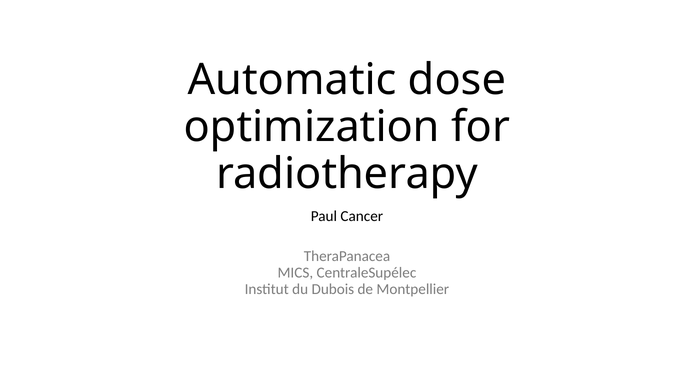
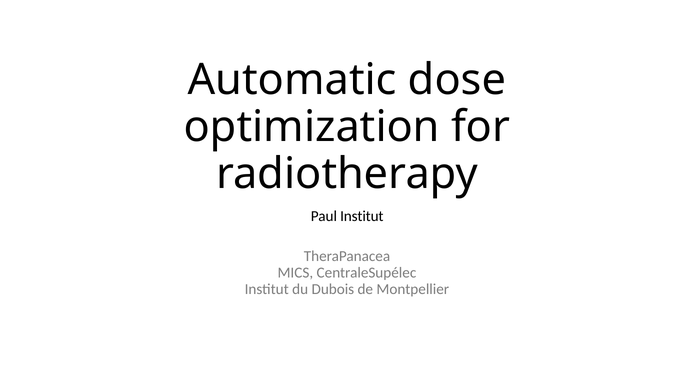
Paul Cancer: Cancer -> Institut (362, 216)
